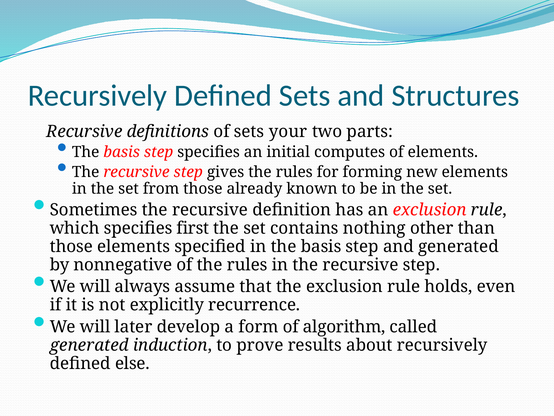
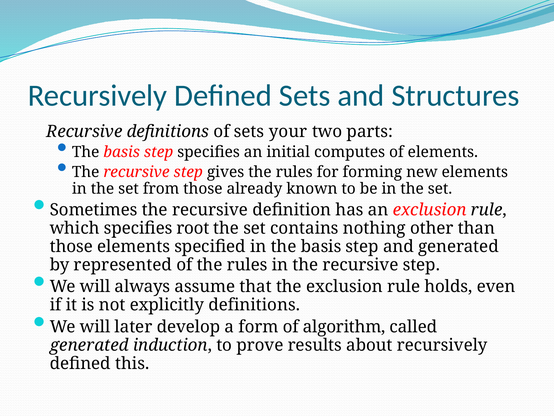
first: first -> root (193, 228)
nonnegative: nonnegative -> represented (123, 265)
explicitly recurrence: recurrence -> definitions (254, 305)
else: else -> this (132, 363)
